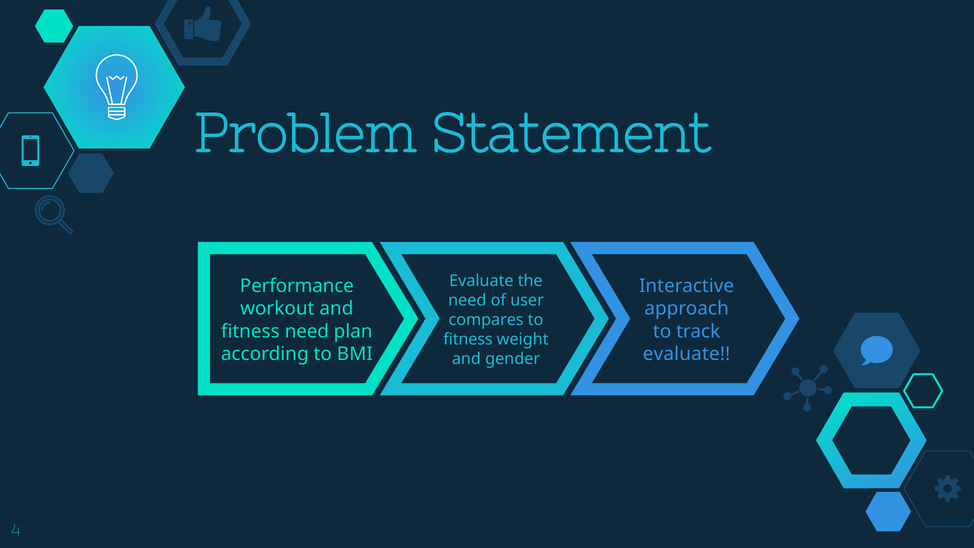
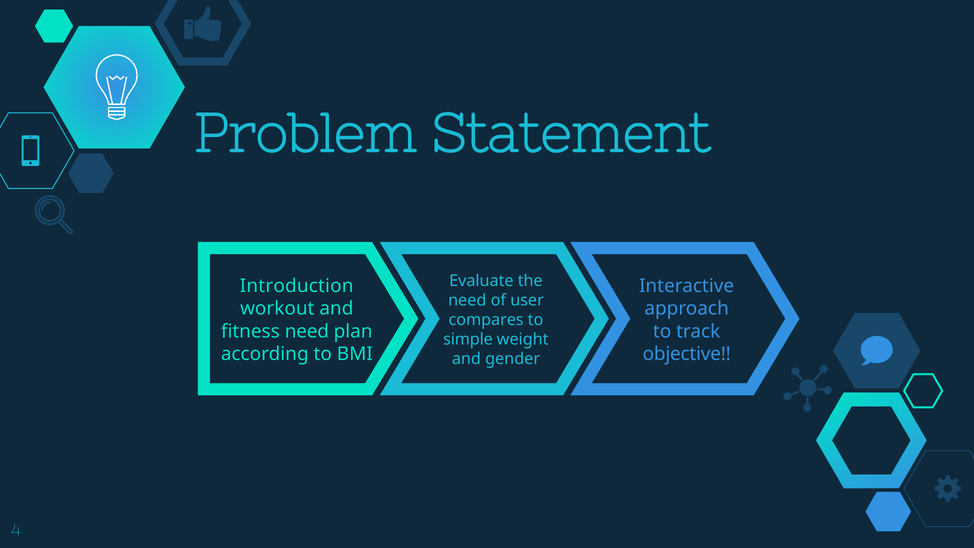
Performance: Performance -> Introduction (297, 286)
fitness: fitness -> simple (468, 339)
evaluate: evaluate -> objective (687, 354)
